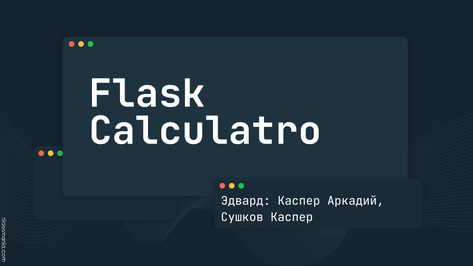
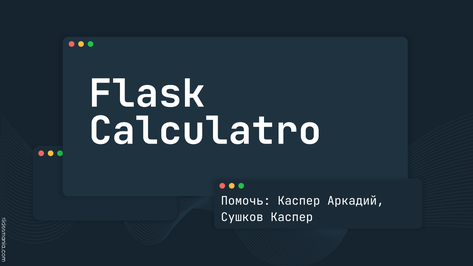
Эдвард: Эдвард -> Помочь (246, 201)
